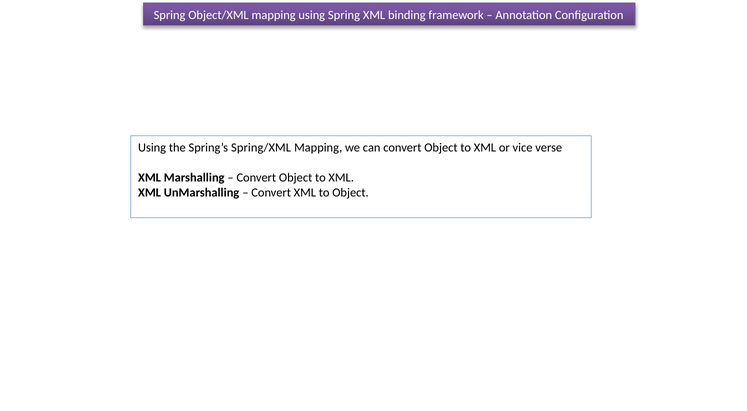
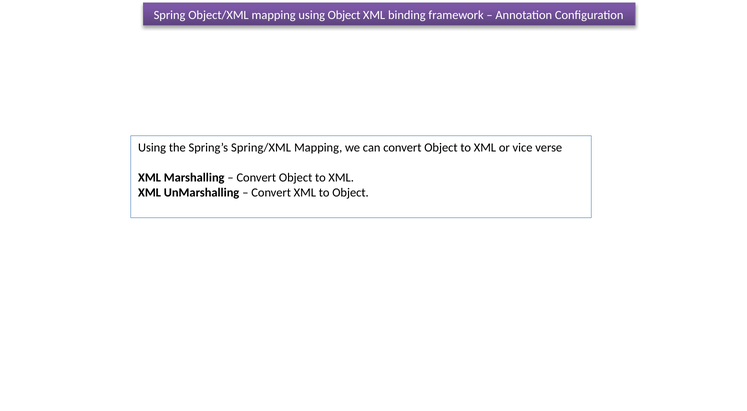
using Spring: Spring -> Object (344, 15)
